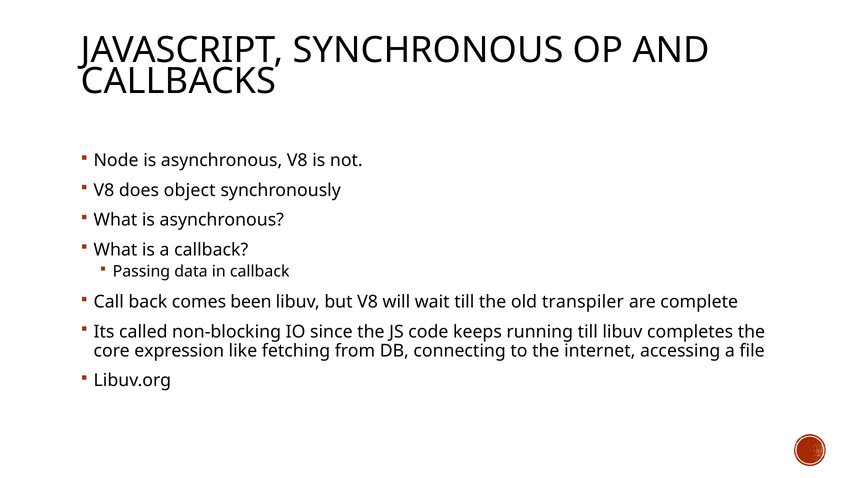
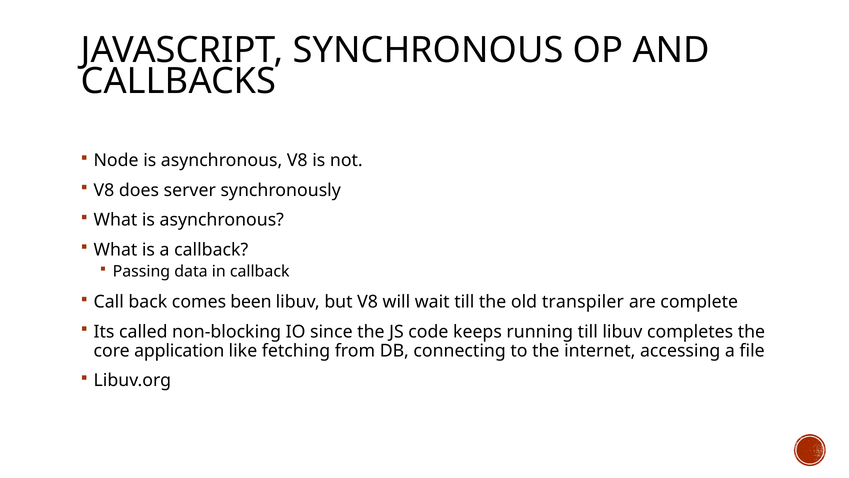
object: object -> server (190, 190)
expression: expression -> application (179, 351)
